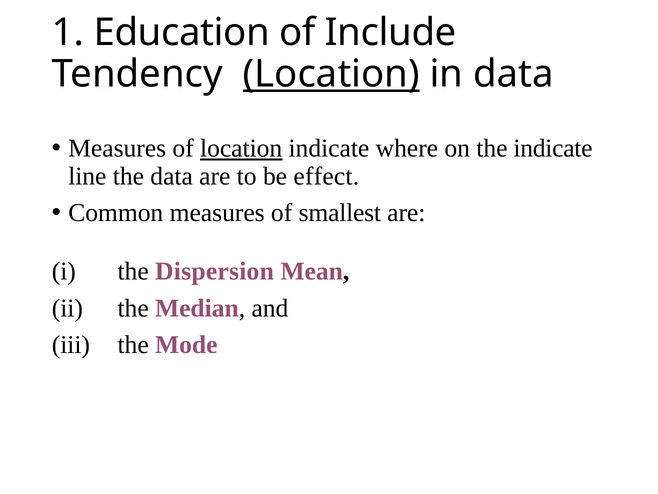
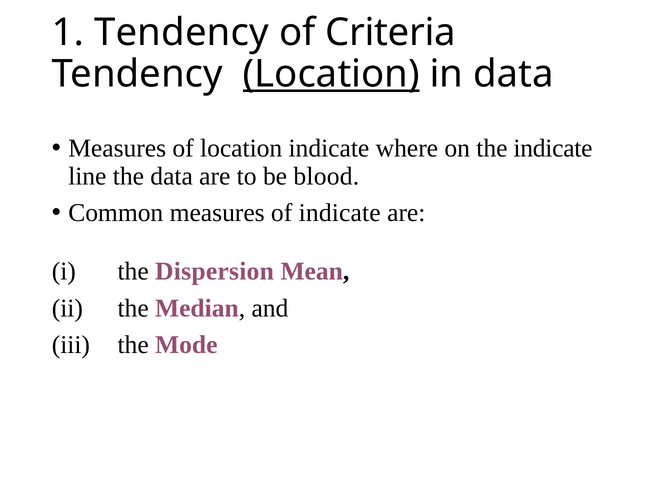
1 Education: Education -> Tendency (182, 33)
Include: Include -> Criteria (391, 33)
location underline: present -> none (241, 148)
effect: effect -> blood (326, 176)
of smallest: smallest -> indicate (340, 213)
